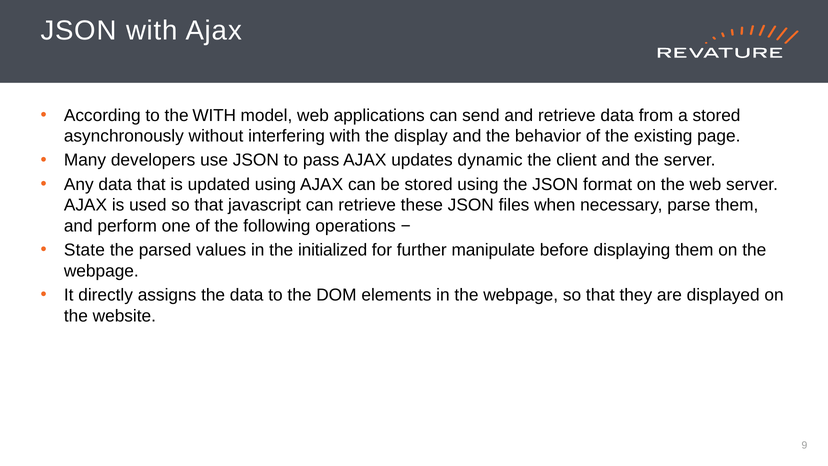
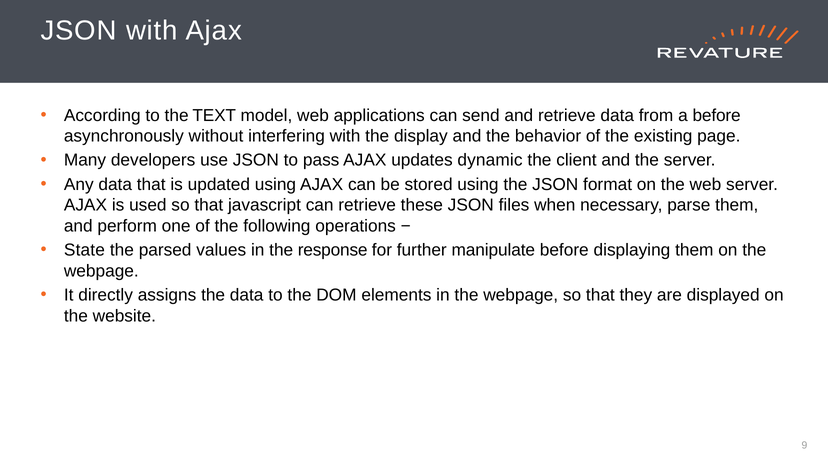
the WITH: WITH -> TEXT (214, 115)
a stored: stored -> before (717, 115)
initialized: initialized -> response (333, 250)
